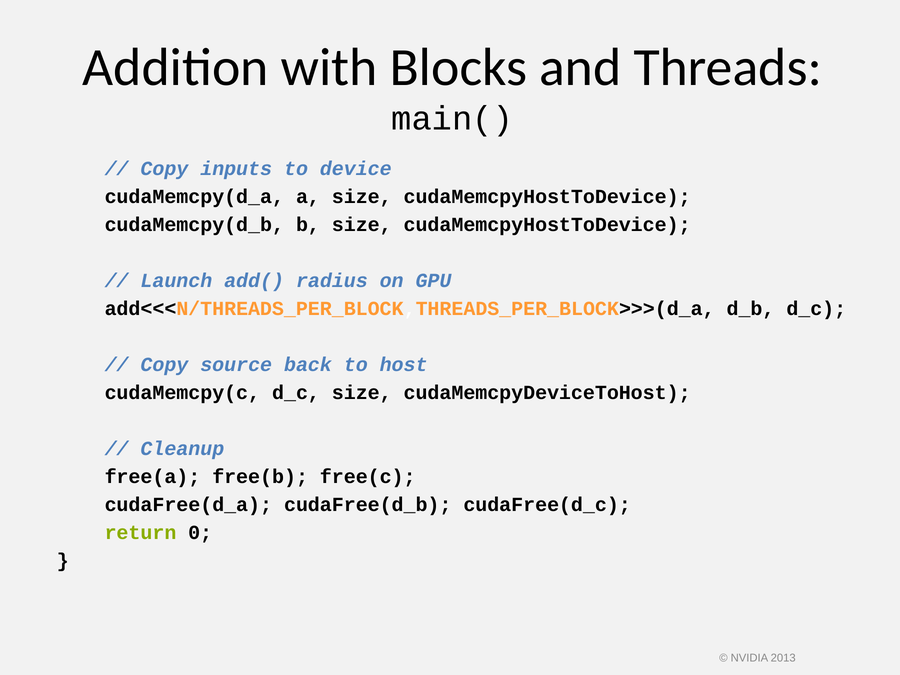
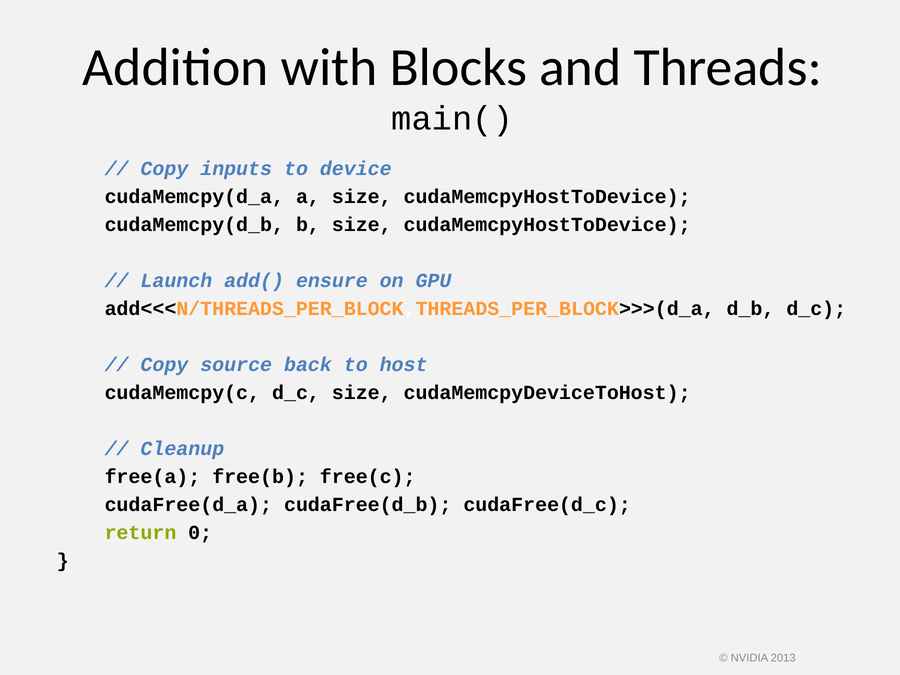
radius: radius -> ensure (332, 281)
